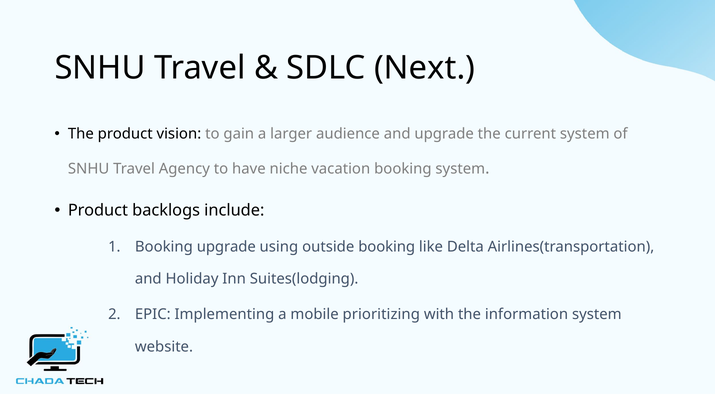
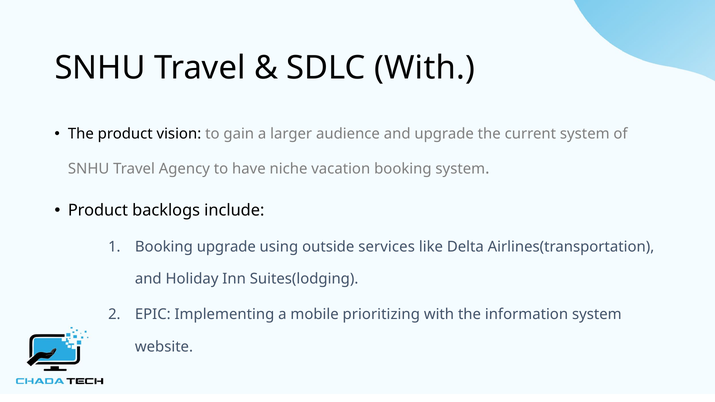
SDLC Next: Next -> With (425, 68)
outside booking: booking -> services (387, 247)
